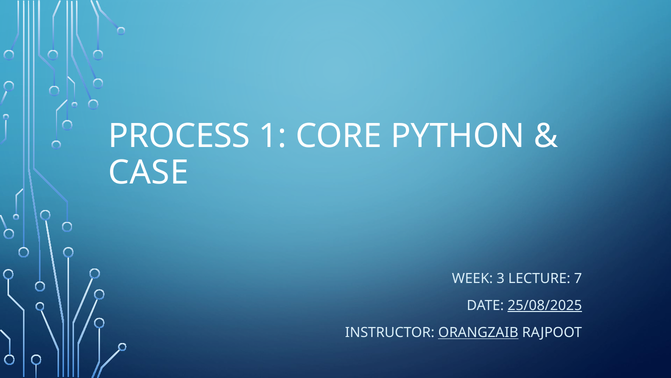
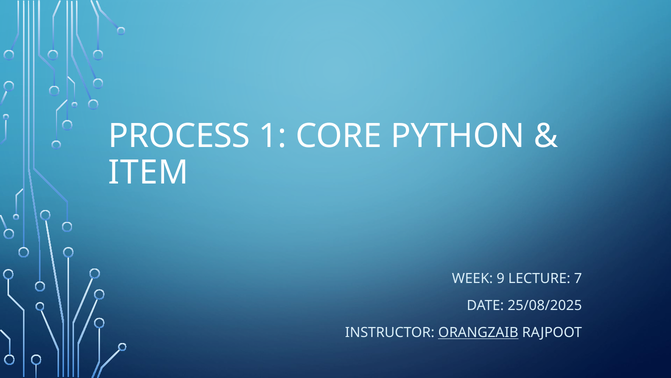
CASE: CASE -> ITEM (148, 172)
3: 3 -> 9 (501, 278)
25/08/2025 underline: present -> none (545, 305)
